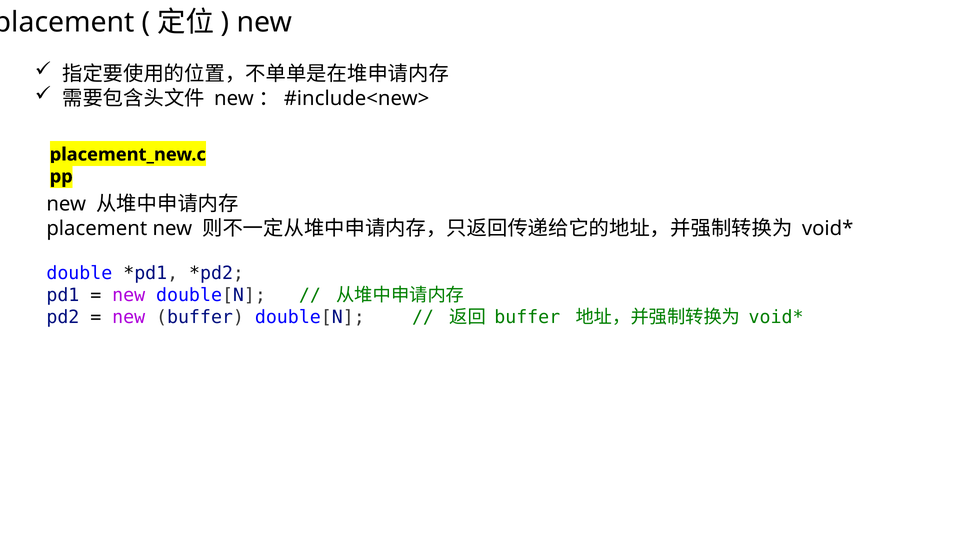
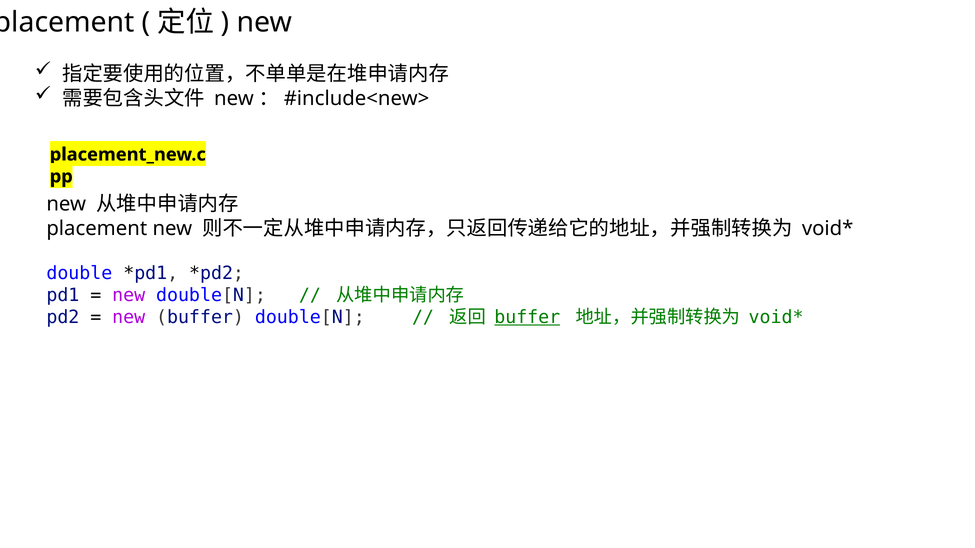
buffer underline: none -> present (527, 317)
